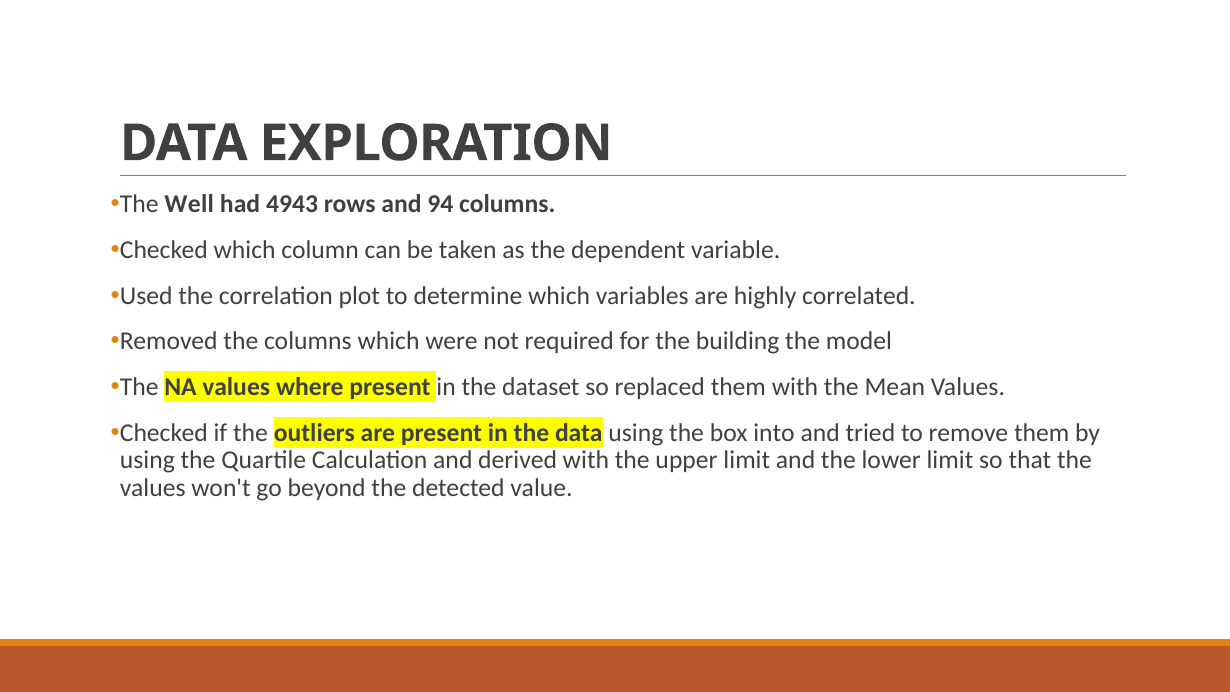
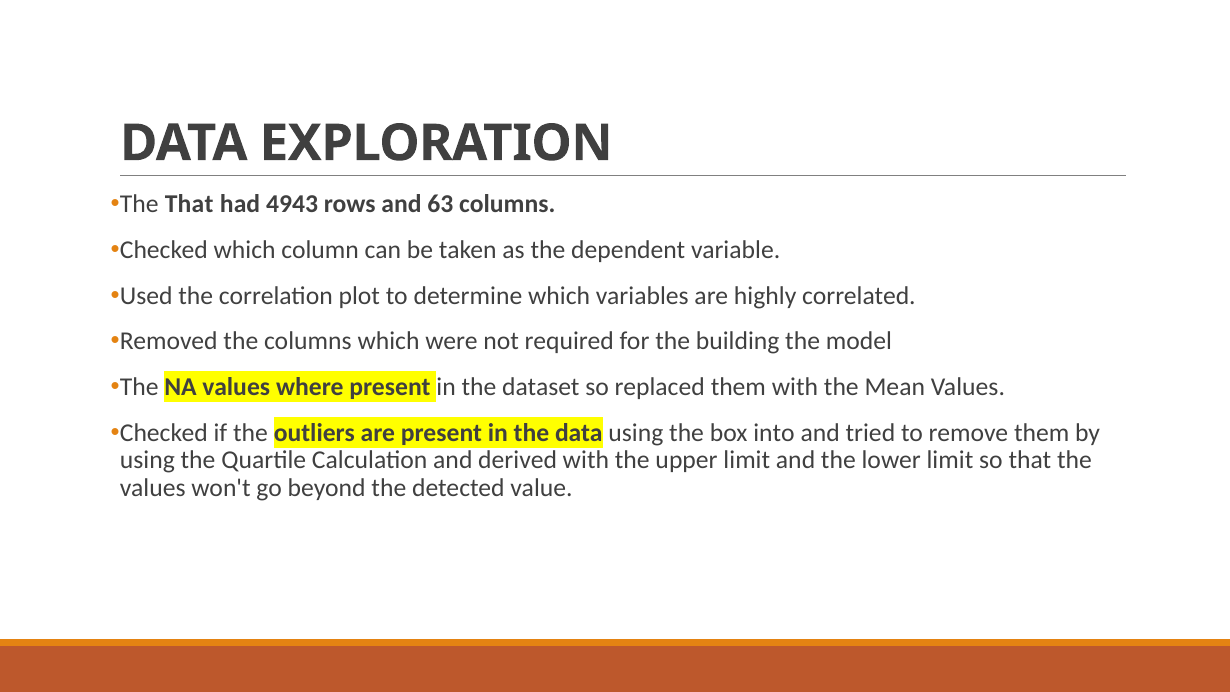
The Well: Well -> That (189, 204)
94: 94 -> 63 (440, 204)
